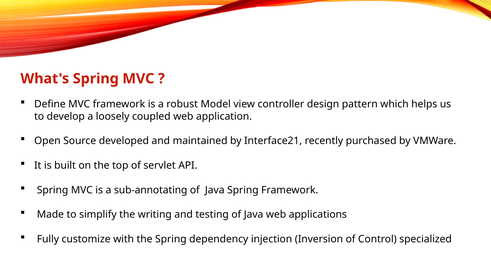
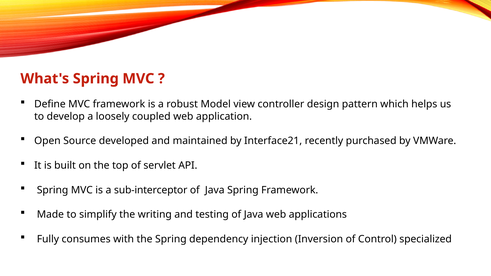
sub-annotating: sub-annotating -> sub-interceptor (151, 190)
customize: customize -> consumes (86, 239)
